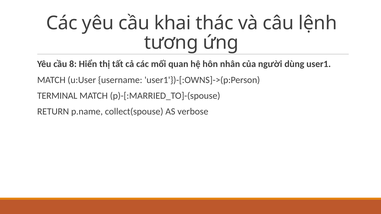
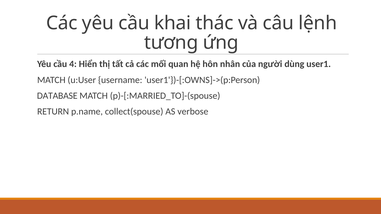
8: 8 -> 4 (73, 64)
TERMINAL: TERMINAL -> DATABASE (57, 96)
